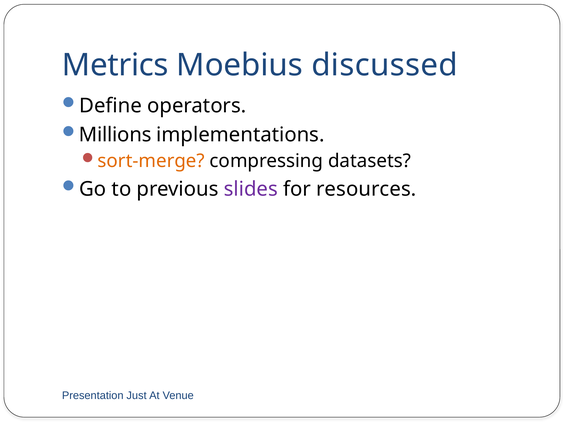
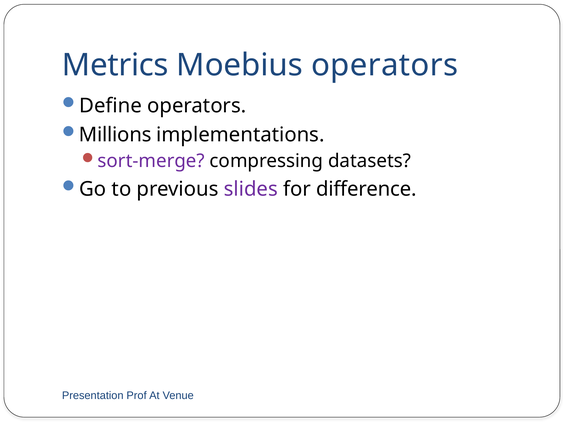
Moebius discussed: discussed -> operators (385, 65)
sort-merge colour: orange -> purple (151, 161)
resources: resources -> difference (366, 189)
Just: Just -> Prof (137, 396)
